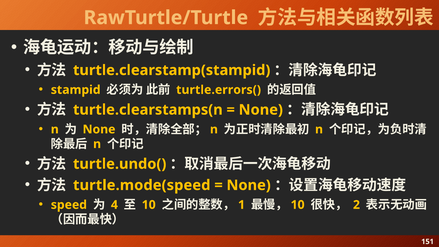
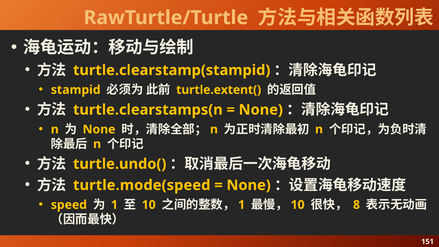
turtle.errors(: turtle.errors( -> turtle.extent( (219, 90)
4: 4 -> 1 (114, 205)
2: 2 -> 8 (356, 205)
